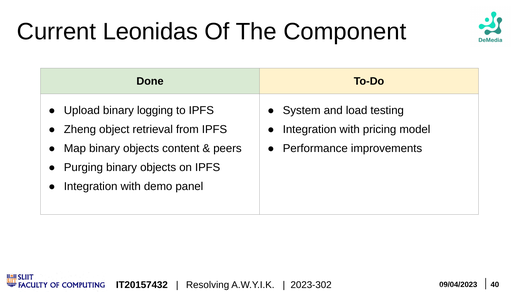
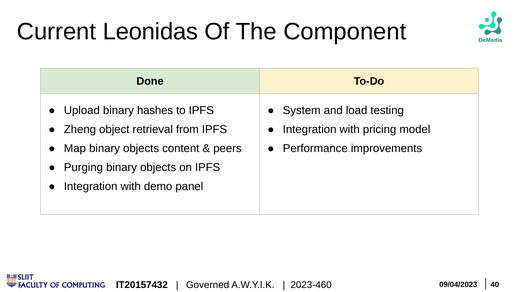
logging: logging -> hashes (155, 110)
Resolving: Resolving -> Governed (208, 285)
2023-302: 2023-302 -> 2023-460 (311, 285)
